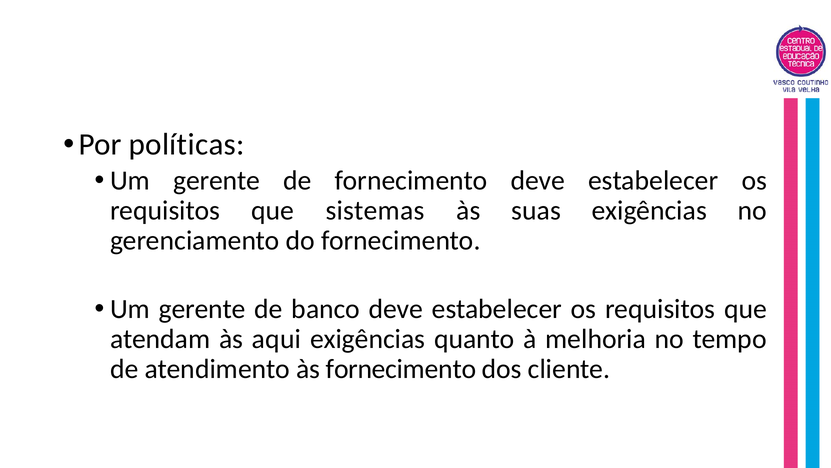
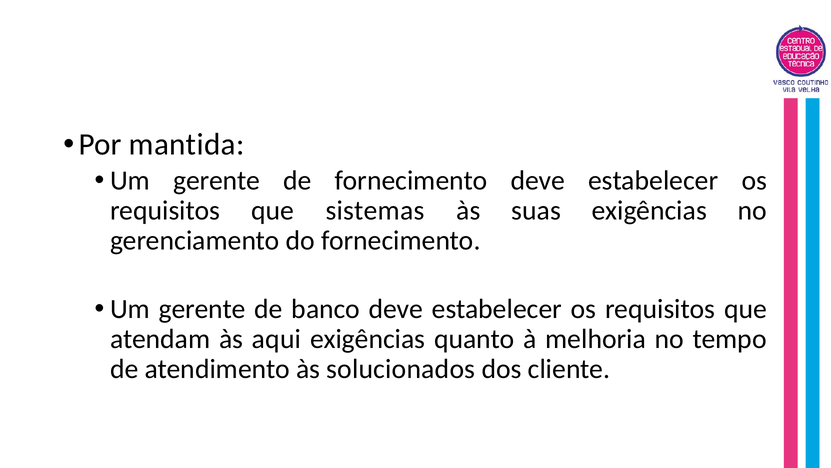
políticas: políticas -> mantida (187, 144)
às fornecimento: fornecimento -> solucionados (401, 369)
